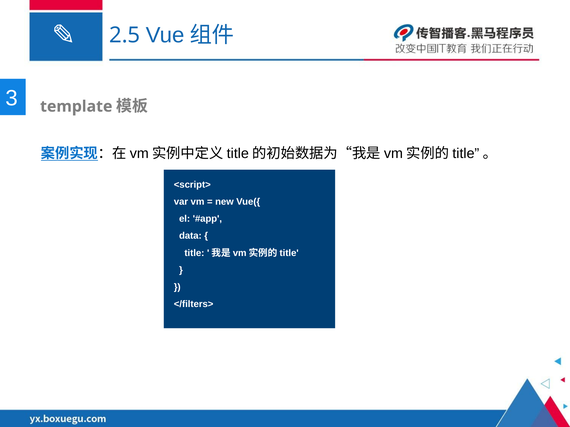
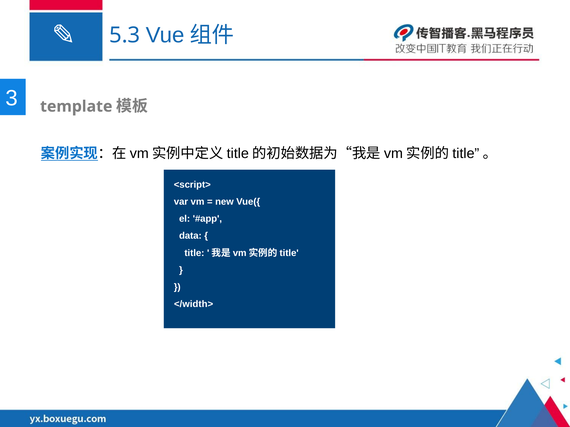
2.5: 2.5 -> 5.3 (125, 35)
</filters>: </filters> -> </width> (194, 305)
